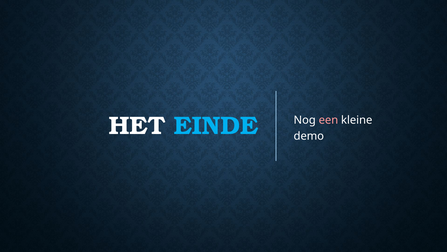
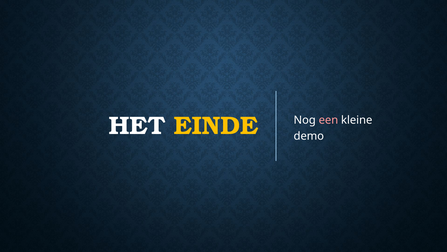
EINDE colour: light blue -> yellow (216, 126)
